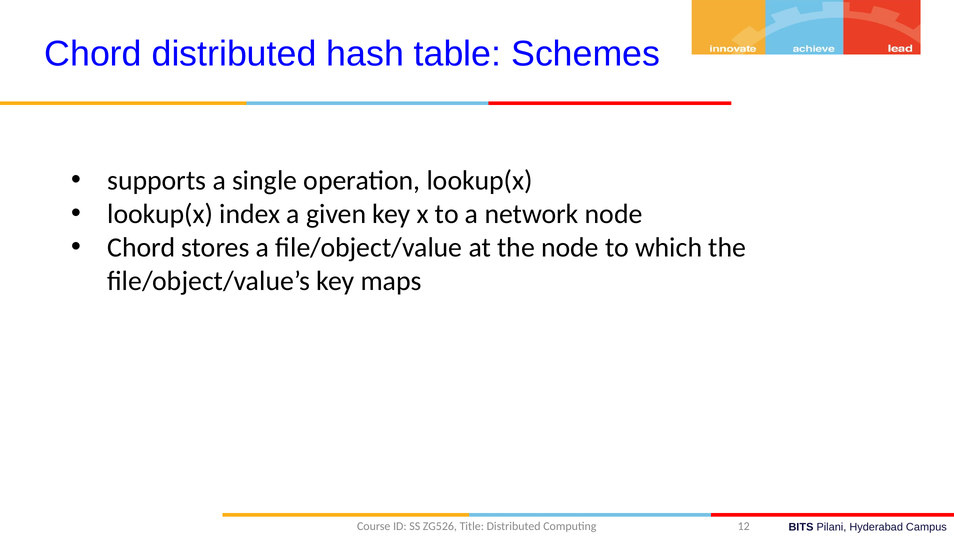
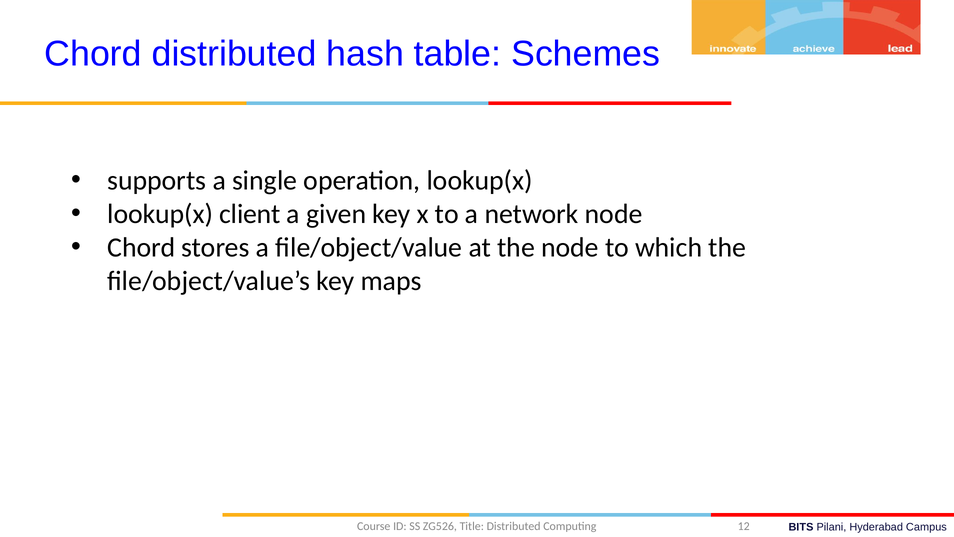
index: index -> client (250, 214)
